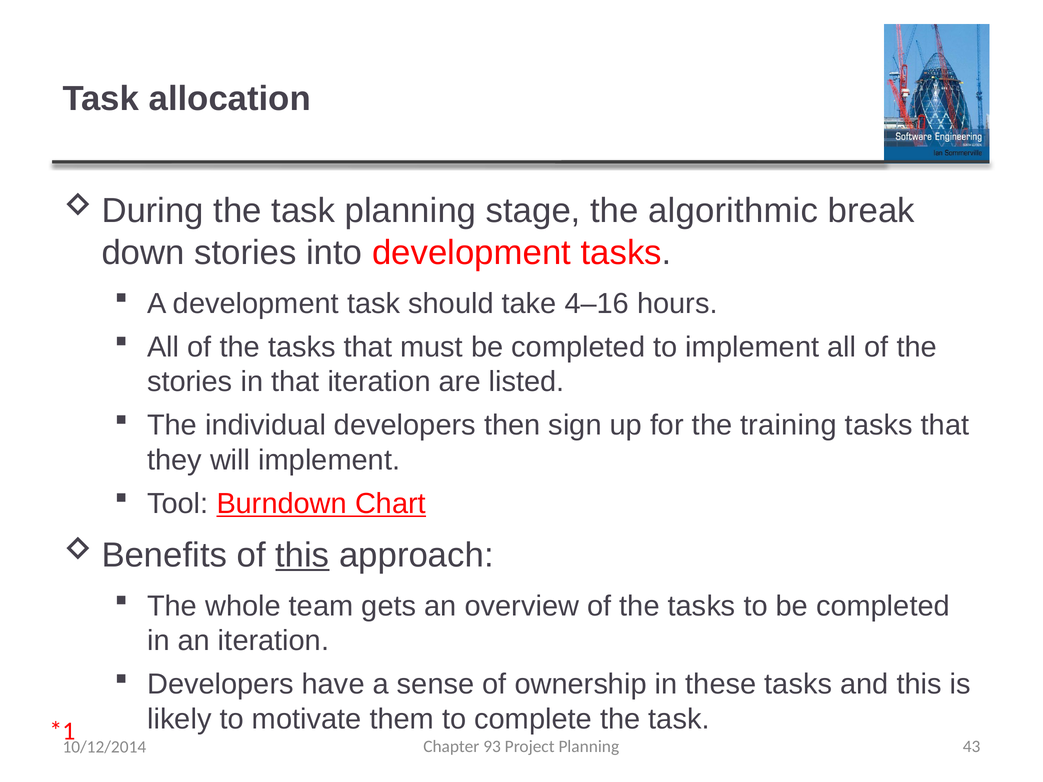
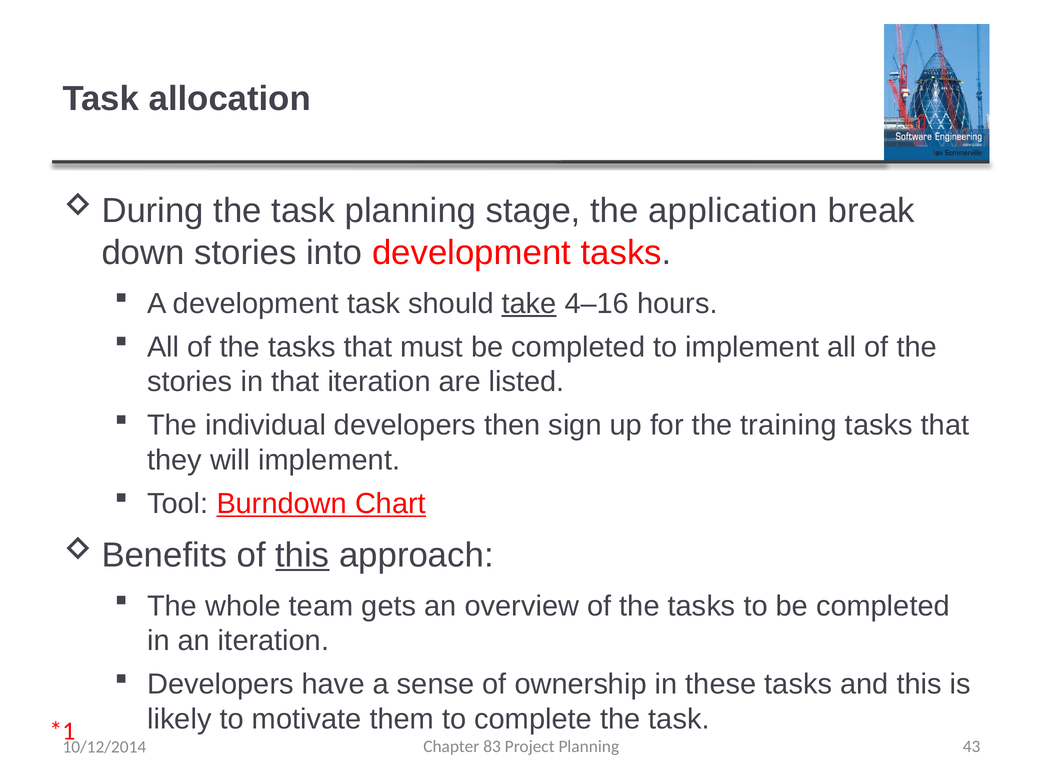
algorithmic: algorithmic -> application (733, 211)
take underline: none -> present (529, 304)
93: 93 -> 83 (492, 747)
